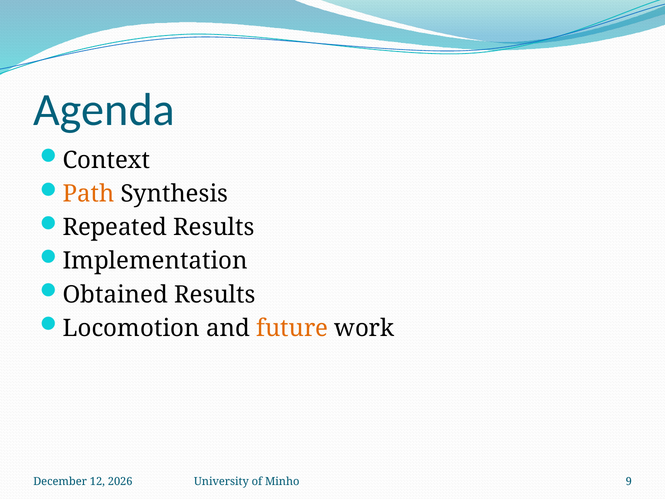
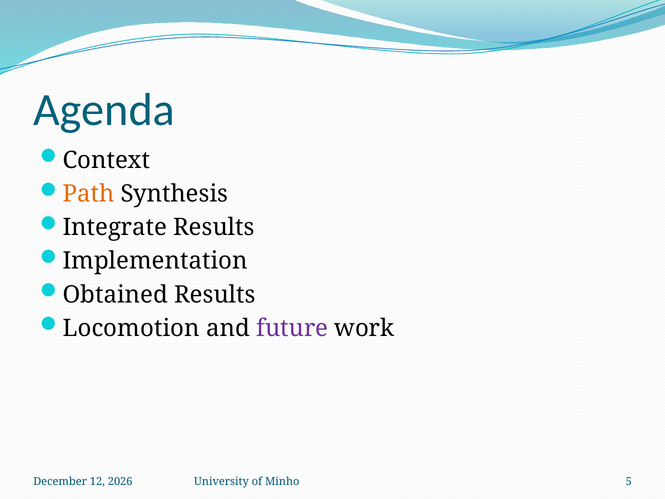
Repeated: Repeated -> Integrate (115, 227)
future colour: orange -> purple (292, 328)
9: 9 -> 5 (629, 481)
